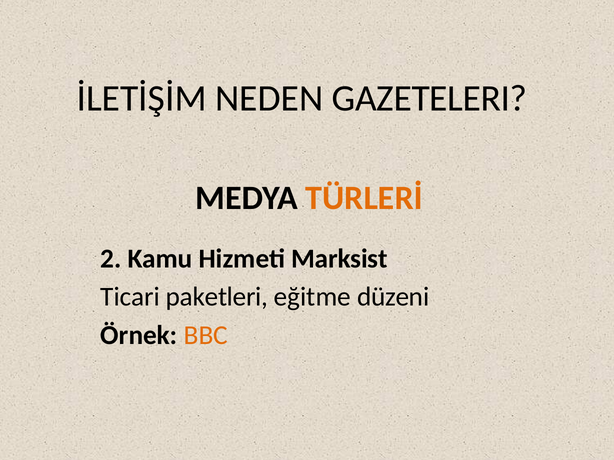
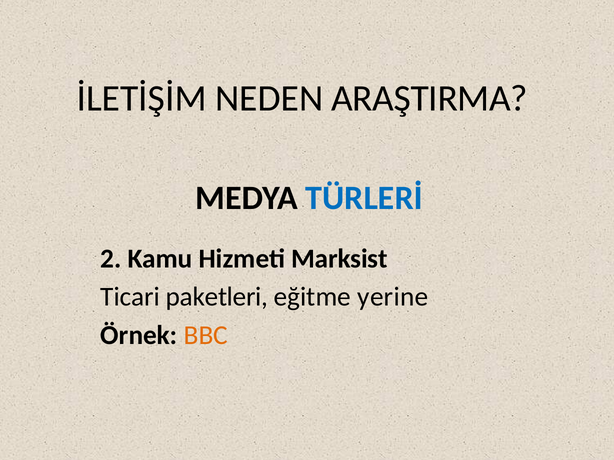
GAZETELERI: GAZETELERI -> ARAŞTIRMA (429, 98)
TÜRLERİ colour: orange -> blue (364, 198)
düzeni: düzeni -> yerine (393, 297)
